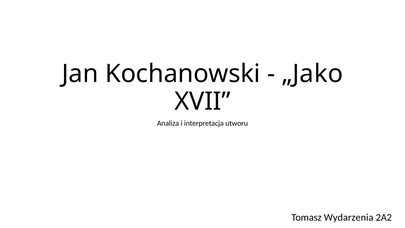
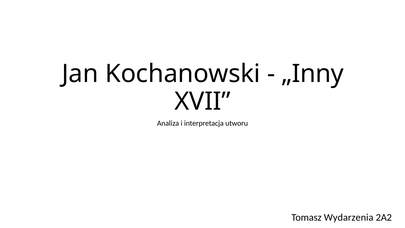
„Jako: „Jako -> „Inny (313, 74)
